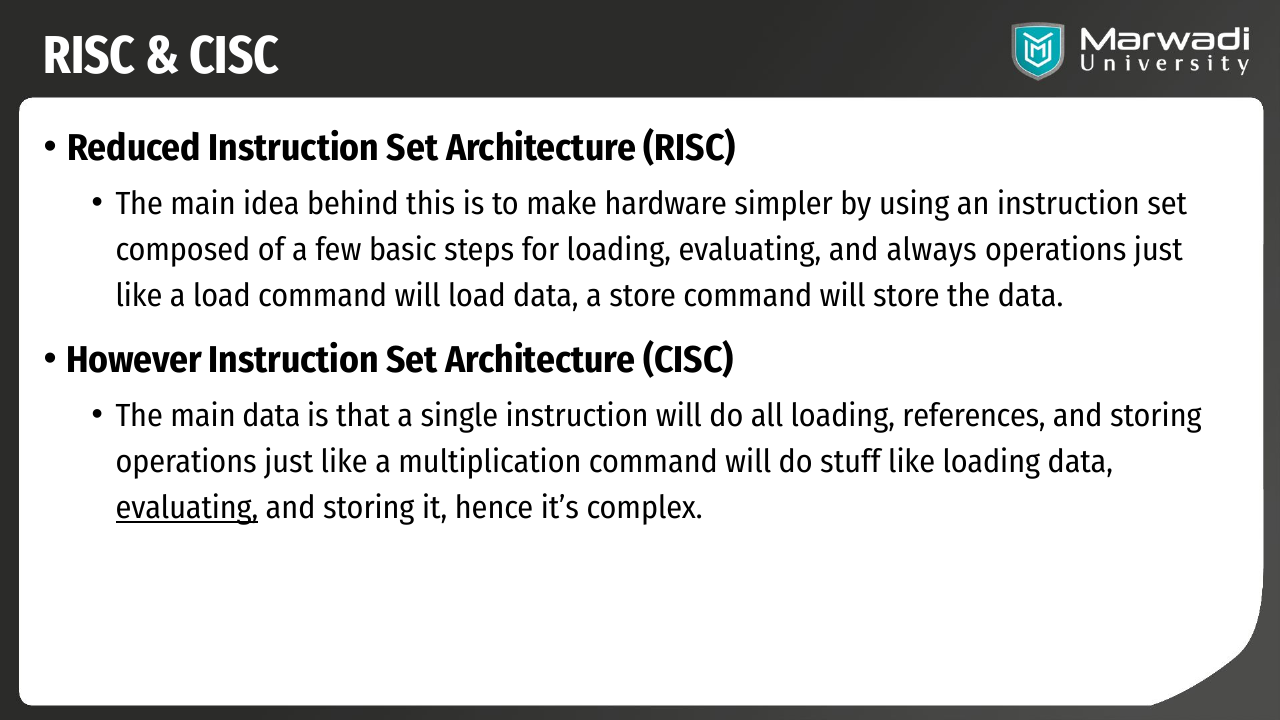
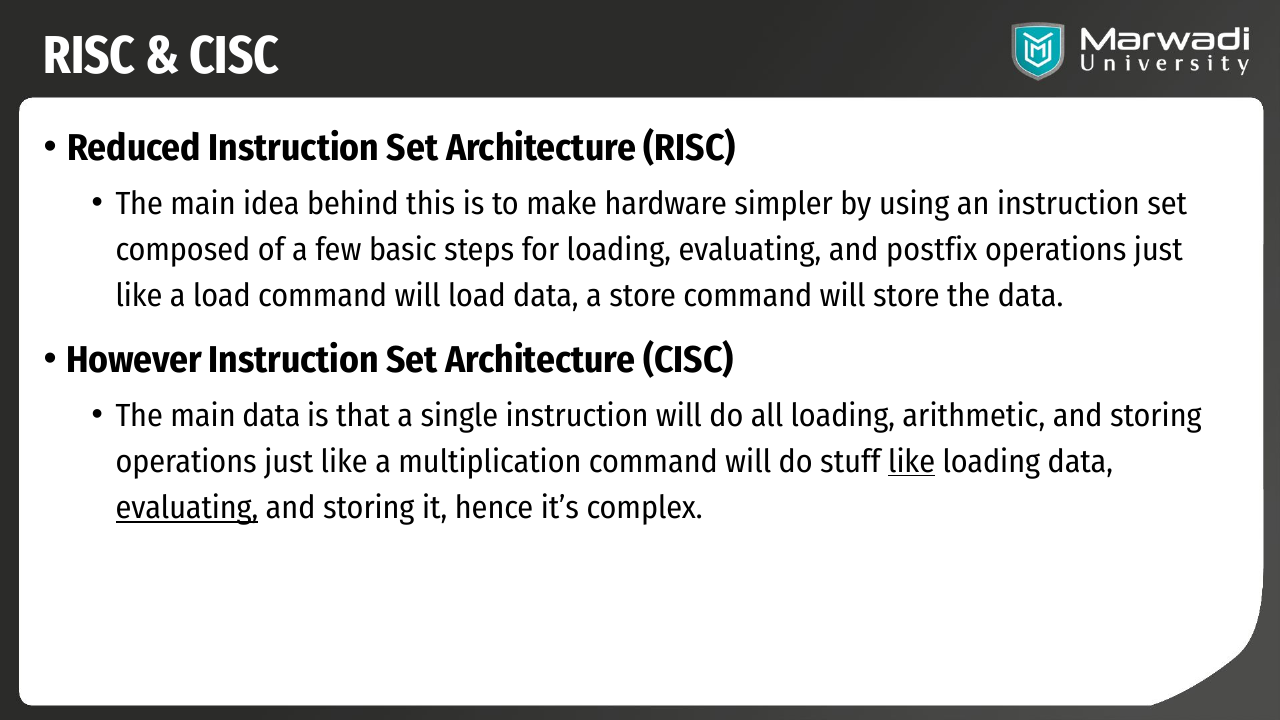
always: always -> postfix (932, 250)
references: references -> arithmetic (974, 416)
like underline: none -> present (912, 462)
